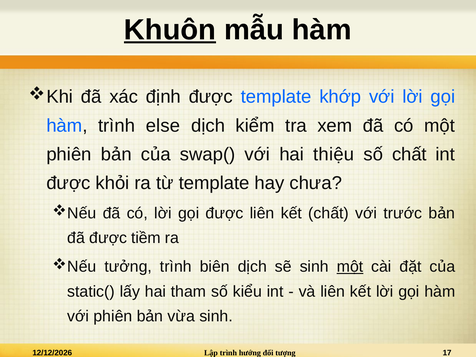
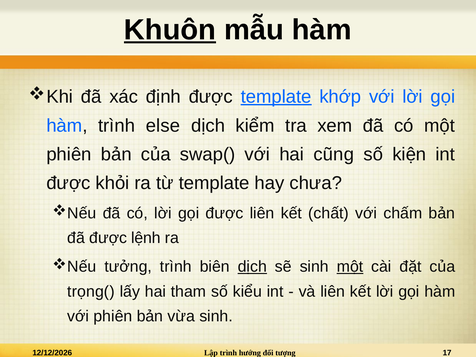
template underline: none -> present (276, 97)
thiệu: thiệu -> cũng (334, 154)
số chất: chất -> kiện (409, 154)
trước: trước -> chấm (403, 213)
tiềm: tiềm -> lệnh (146, 238)
dịch underline: none -> present (252, 267)
static(: static( -> trọng( (91, 291)
